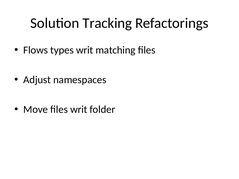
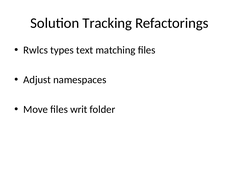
Flows: Flows -> Rwlcs (36, 50)
types writ: writ -> text (85, 50)
